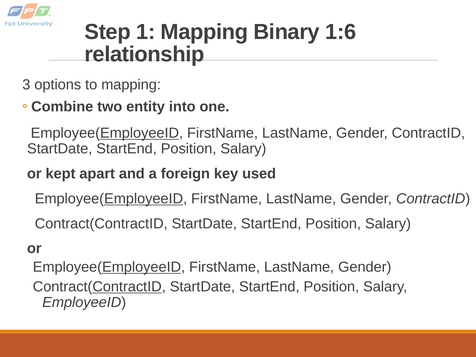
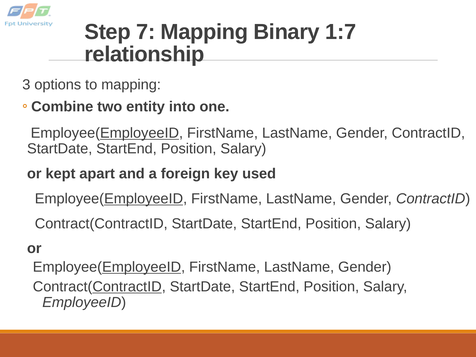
1: 1 -> 7 (146, 32)
1:6: 1:6 -> 1:7 (341, 32)
